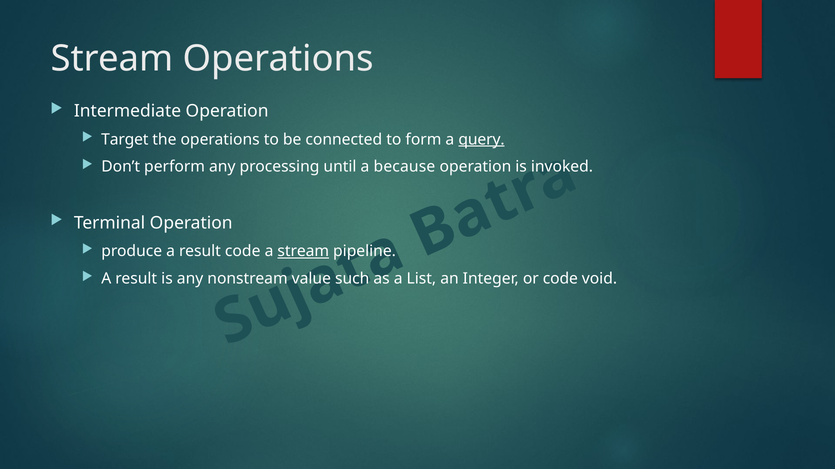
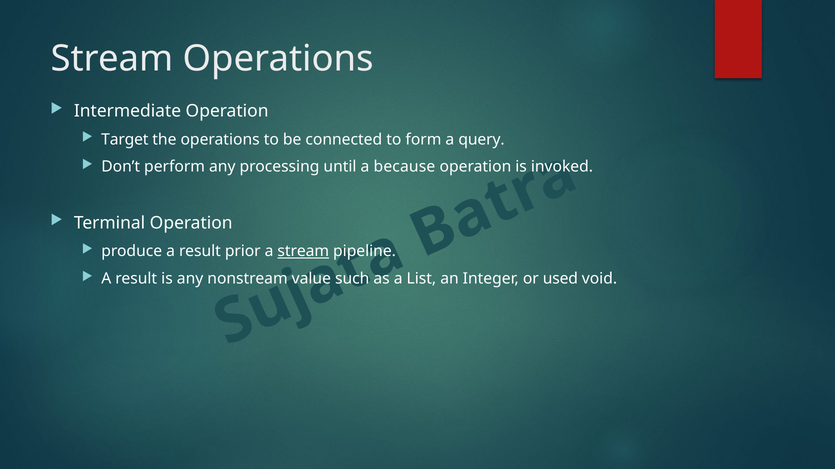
query underline: present -> none (482, 140)
result code: code -> prior (243, 252)
or code: code -> used (560, 279)
